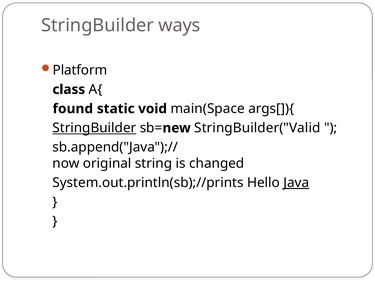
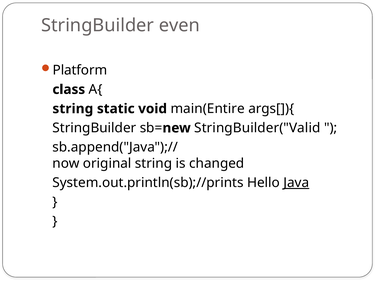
ways: ways -> even (179, 25)
found: found -> string (73, 109)
main(Space: main(Space -> main(Entire (208, 109)
StringBuilder underline: present -> none (94, 128)
